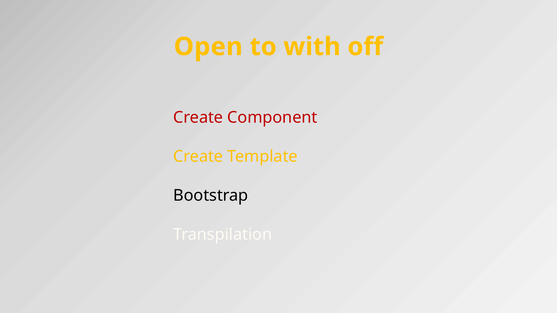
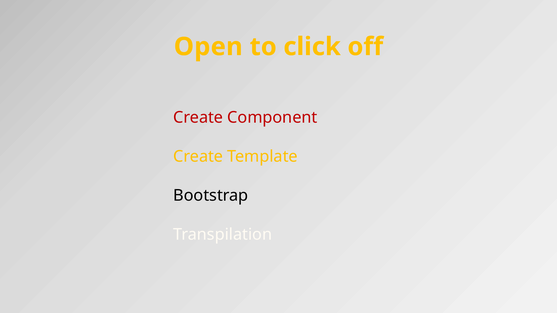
with: with -> click (312, 47)
